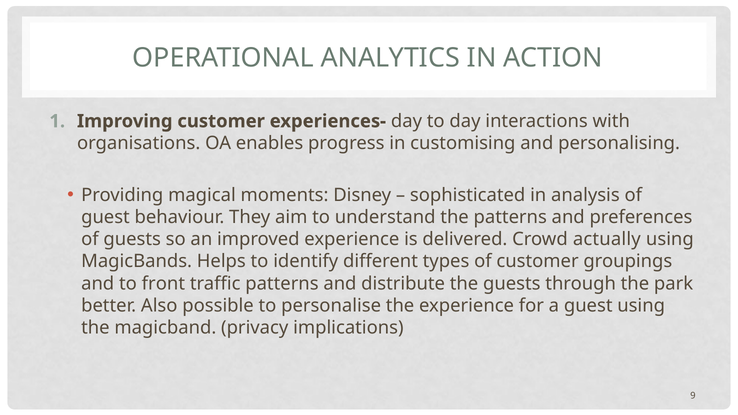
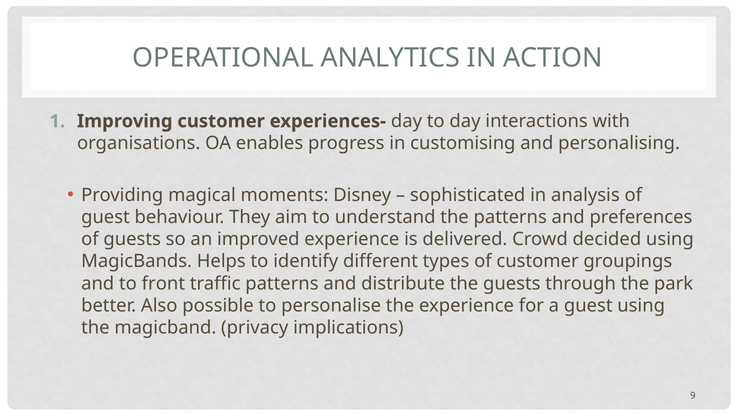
actually: actually -> decided (607, 239)
